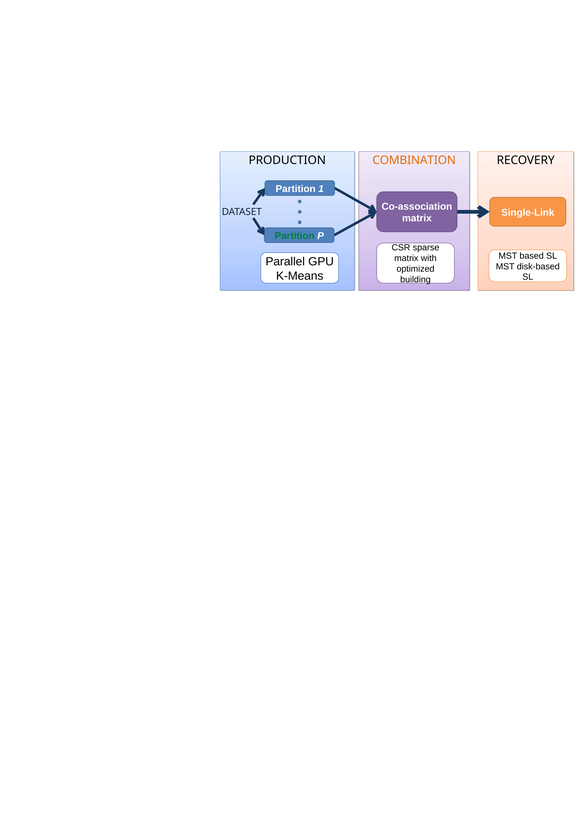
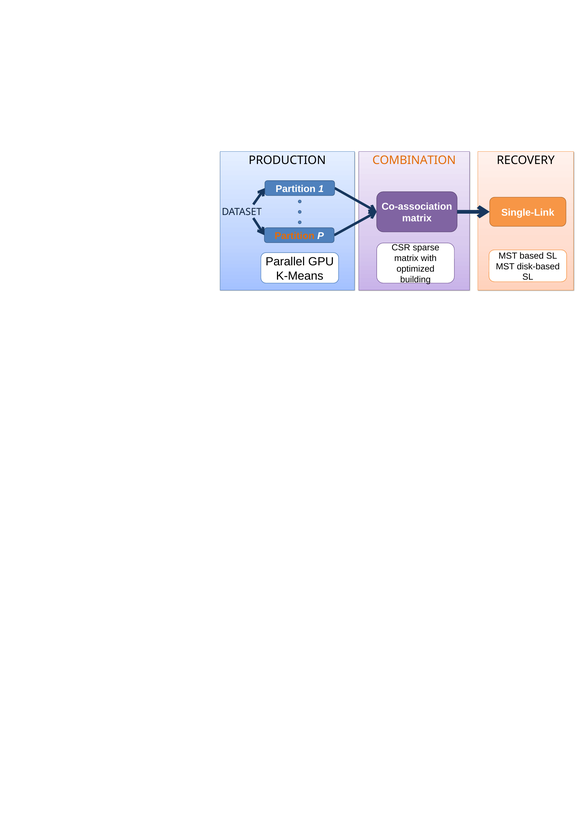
Partition colour: green -> orange (295, 236)
